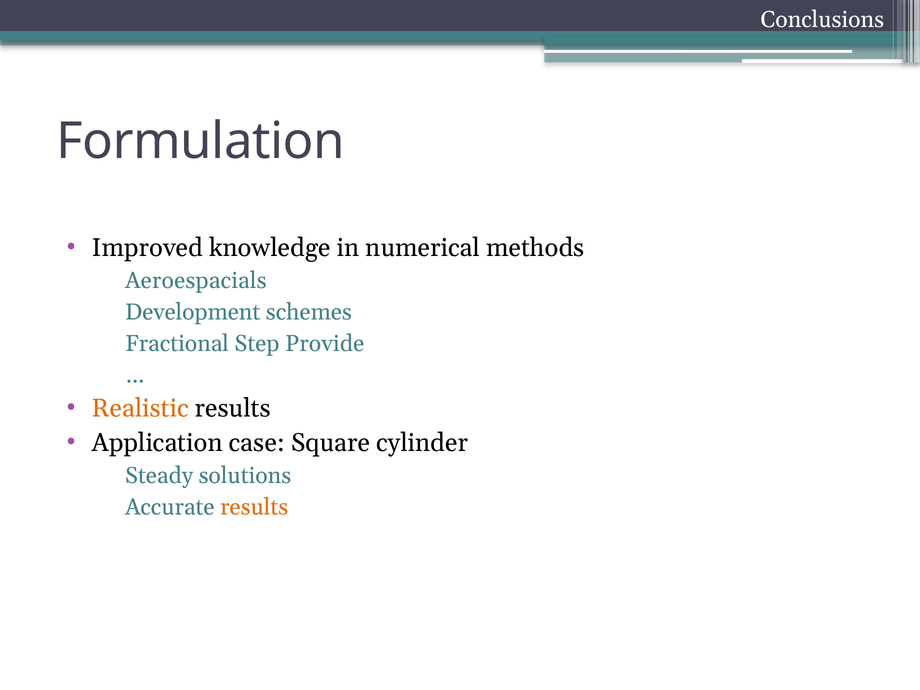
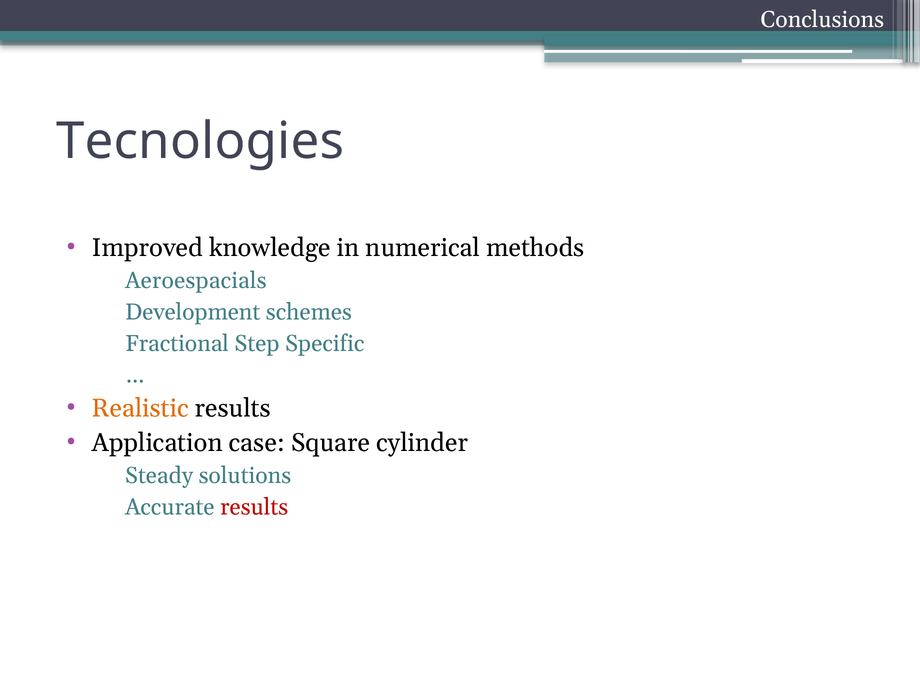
Formulation: Formulation -> Tecnologies (200, 141)
Provide: Provide -> Specific (325, 344)
results colour: orange -> red (254, 507)
